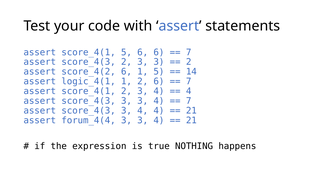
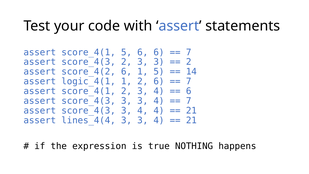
4: 4 -> 6 (189, 91)
forum_4(4: forum_4(4 -> lines_4(4 (89, 120)
